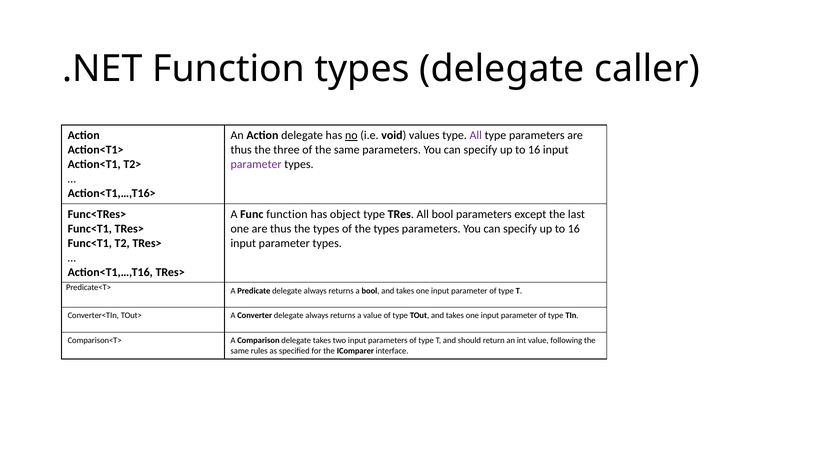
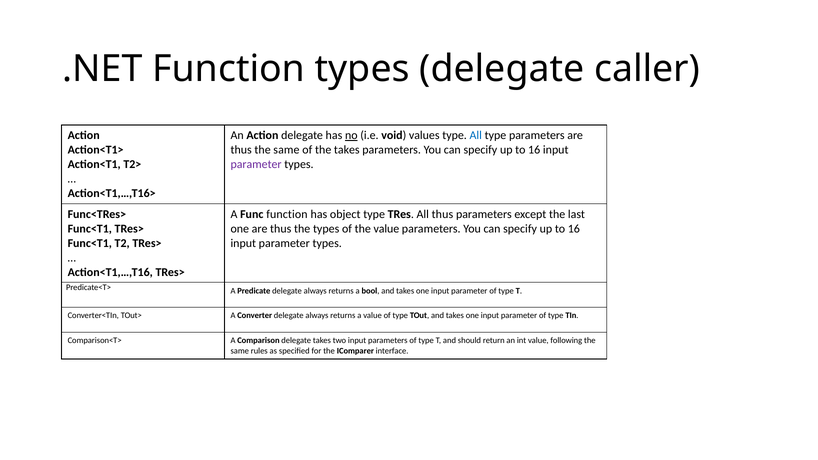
All colour: purple -> blue (476, 135)
thus the three: three -> same (286, 150)
of the same: same -> takes (347, 150)
All bool: bool -> thus (442, 214)
of the types: types -> value (386, 229)
